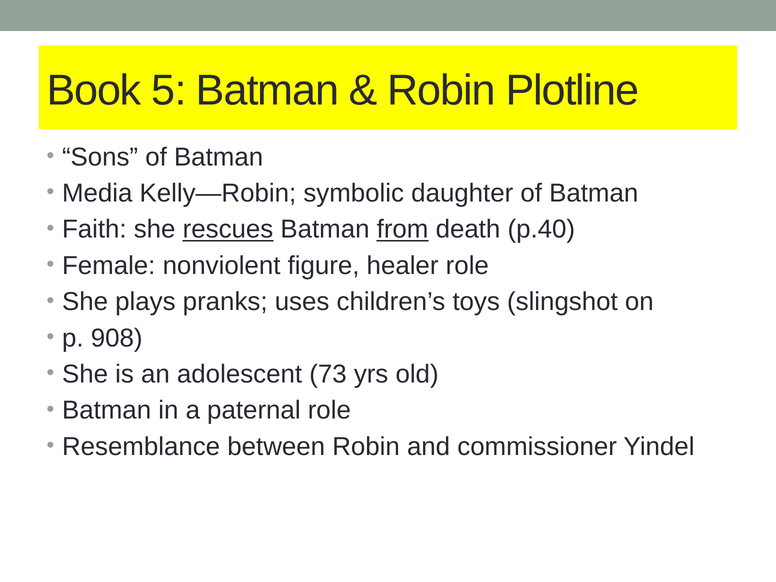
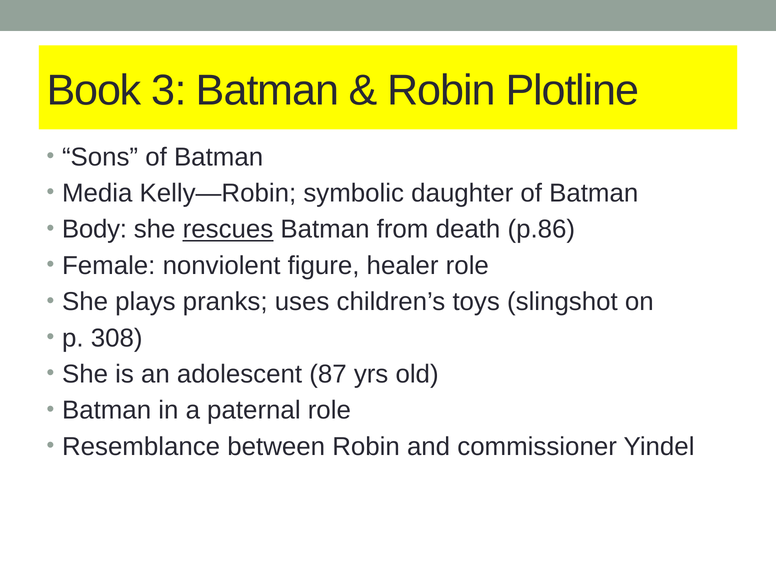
5: 5 -> 3 (169, 90)
Faith: Faith -> Body (94, 229)
from underline: present -> none (403, 229)
p.40: p.40 -> p.86 (541, 229)
908: 908 -> 308 (117, 338)
73: 73 -> 87 (328, 374)
